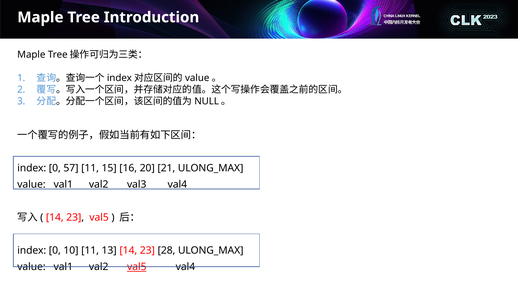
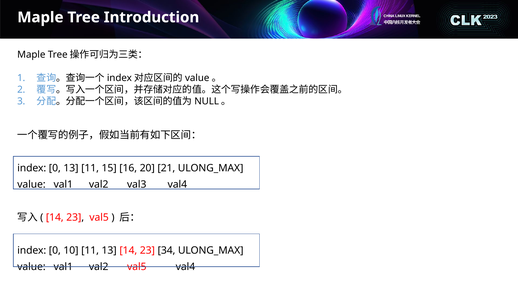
0 57: 57 -> 13 (71, 168)
28: 28 -> 34 (166, 251)
val5 underline: present -> none (137, 267)
